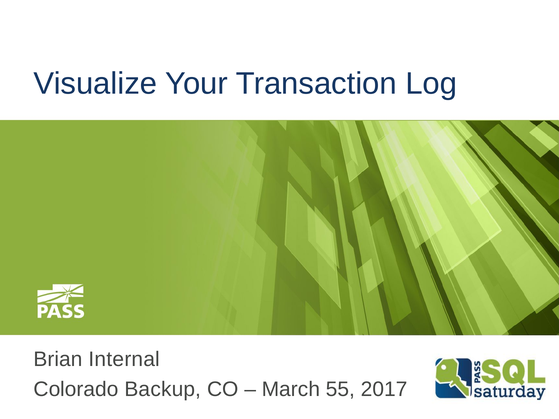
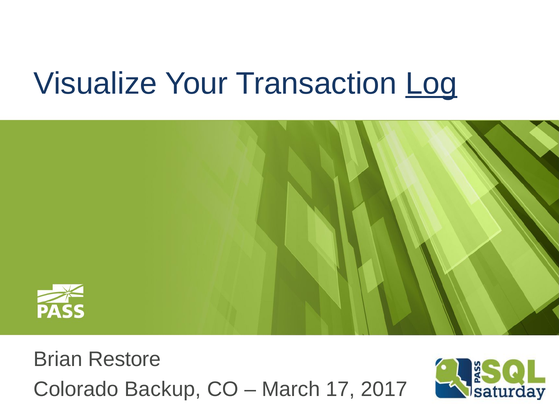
Log underline: none -> present (431, 84)
Internal: Internal -> Restore (124, 360)
55: 55 -> 17 (340, 389)
